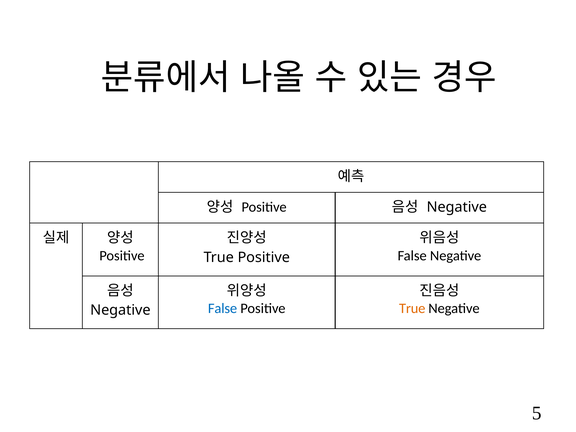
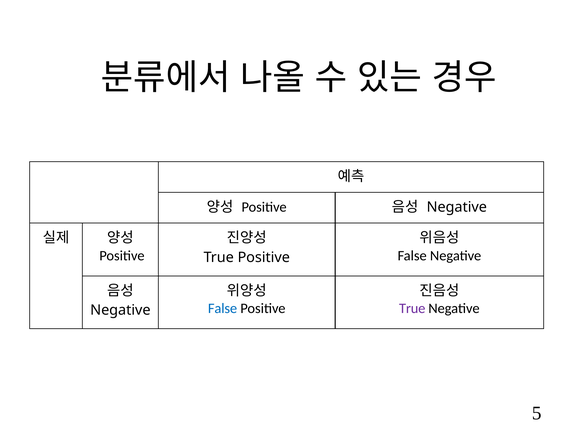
True colour: orange -> purple (412, 309)
